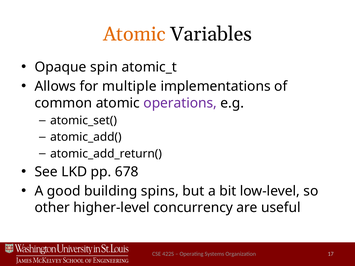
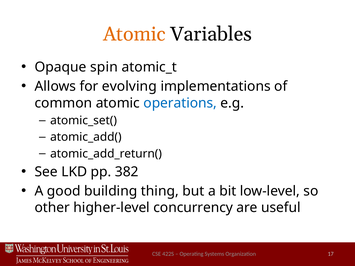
multiple: multiple -> evolving (129, 87)
operations colour: purple -> blue (180, 103)
678: 678 -> 382 (127, 172)
spins: spins -> thing (160, 191)
